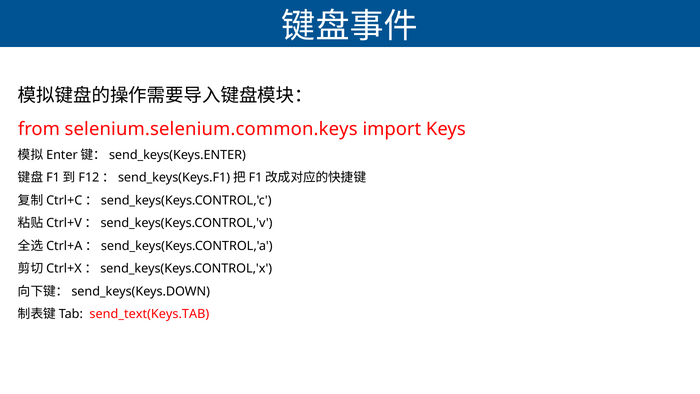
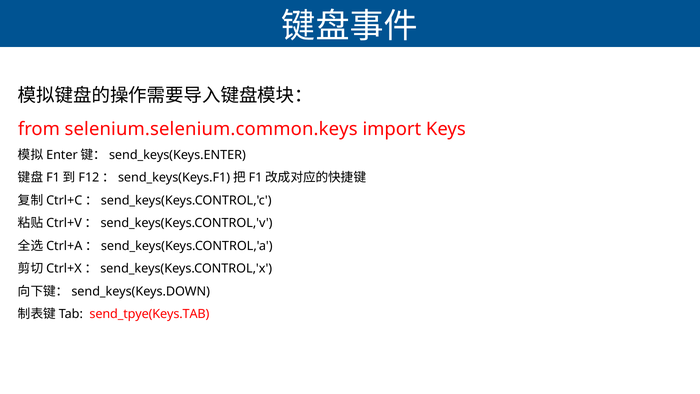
send_text(Keys.TAB: send_text(Keys.TAB -> send_tpye(Keys.TAB (149, 314)
